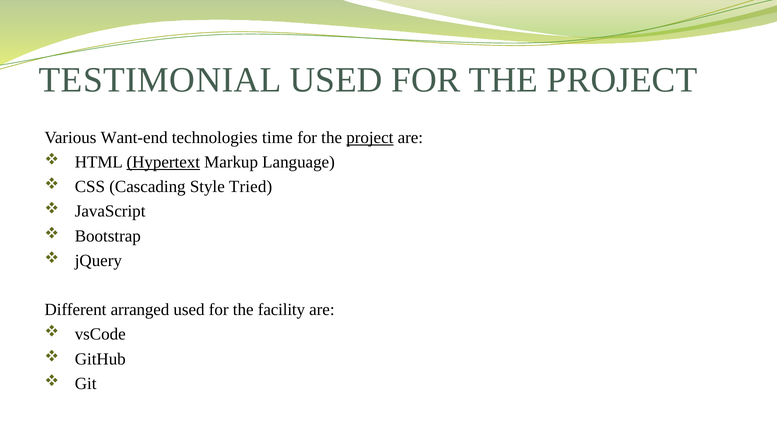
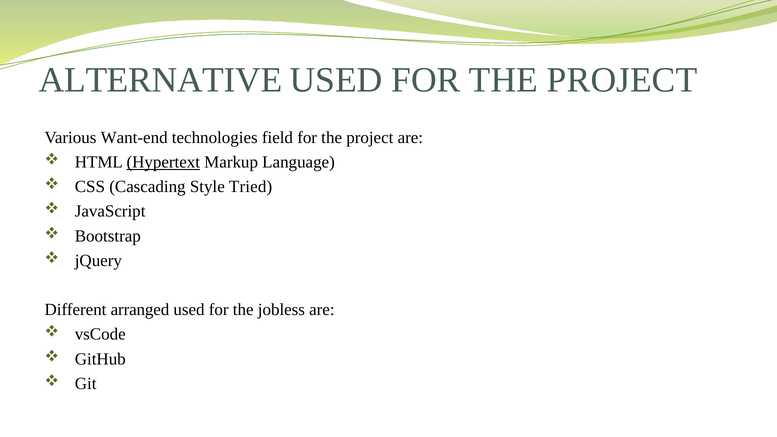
TESTIMONIAL: TESTIMONIAL -> ALTERNATIVE (161, 80)
time: time -> field (277, 138)
project underline: present -> none (370, 138)
facility: facility -> jobless (281, 310)
